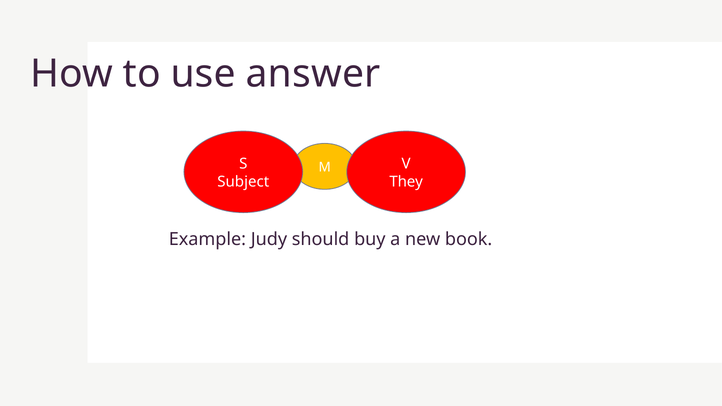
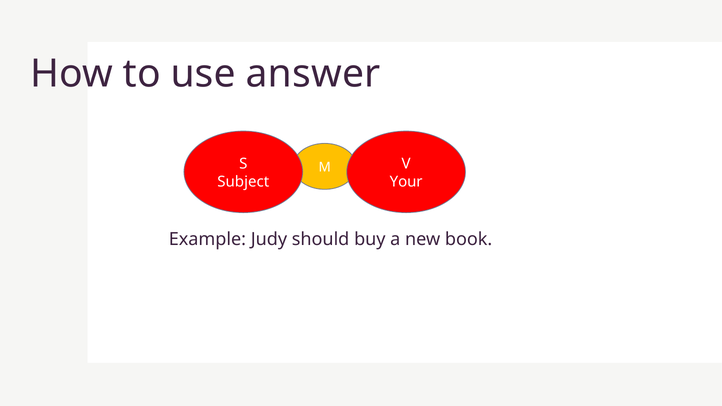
They: They -> Your (406, 182)
